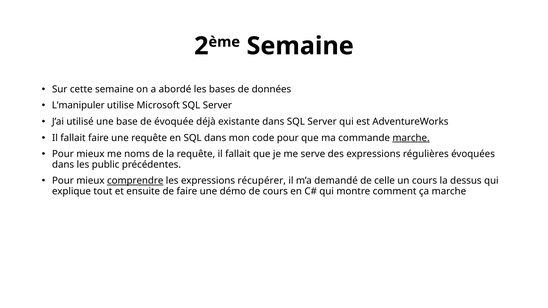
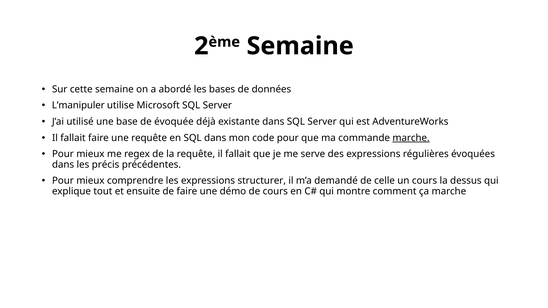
noms: noms -> regex (137, 154)
public: public -> précis (106, 165)
comprendre underline: present -> none (135, 181)
récupérer: récupérer -> structurer (262, 181)
